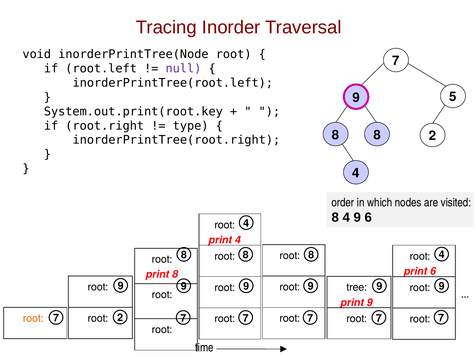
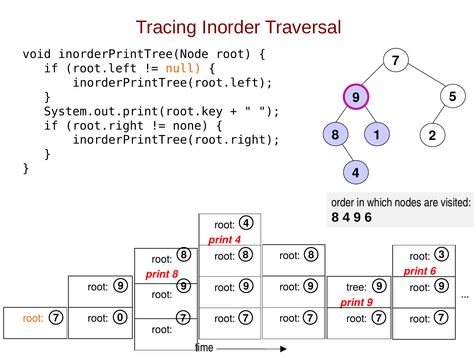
null colour: purple -> orange (183, 69)
type: type -> none (191, 126)
8: 8 -> 1 (377, 135)
4: 4 -> 3 (442, 255)
7 2: 2 -> 0 (120, 318)
